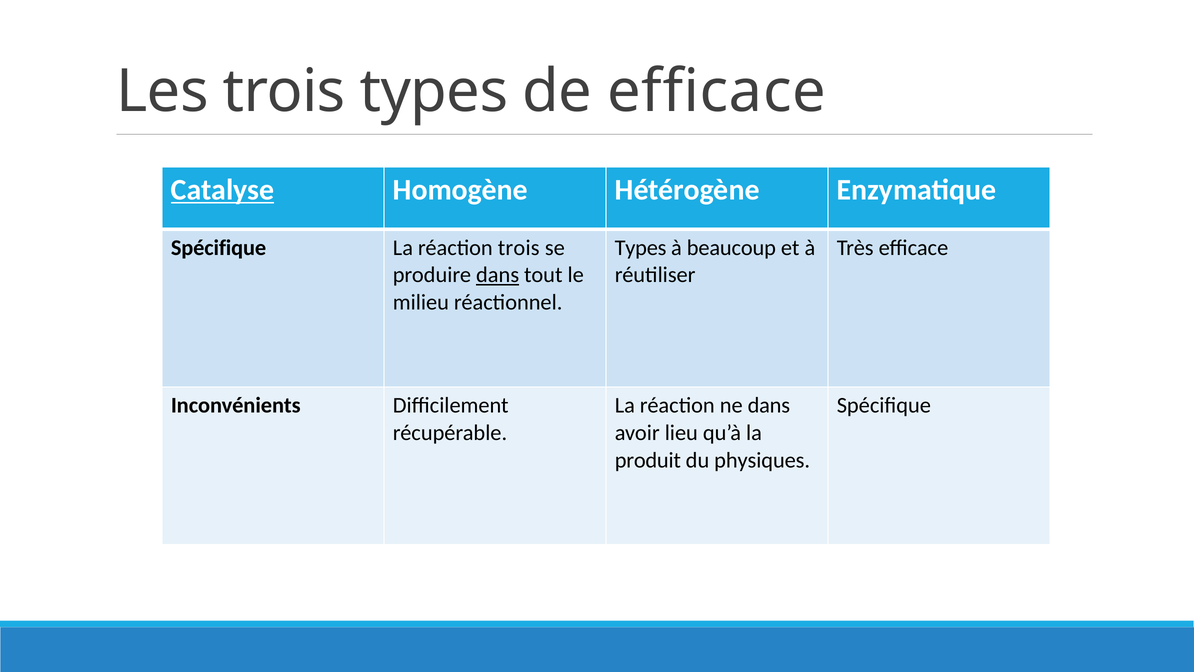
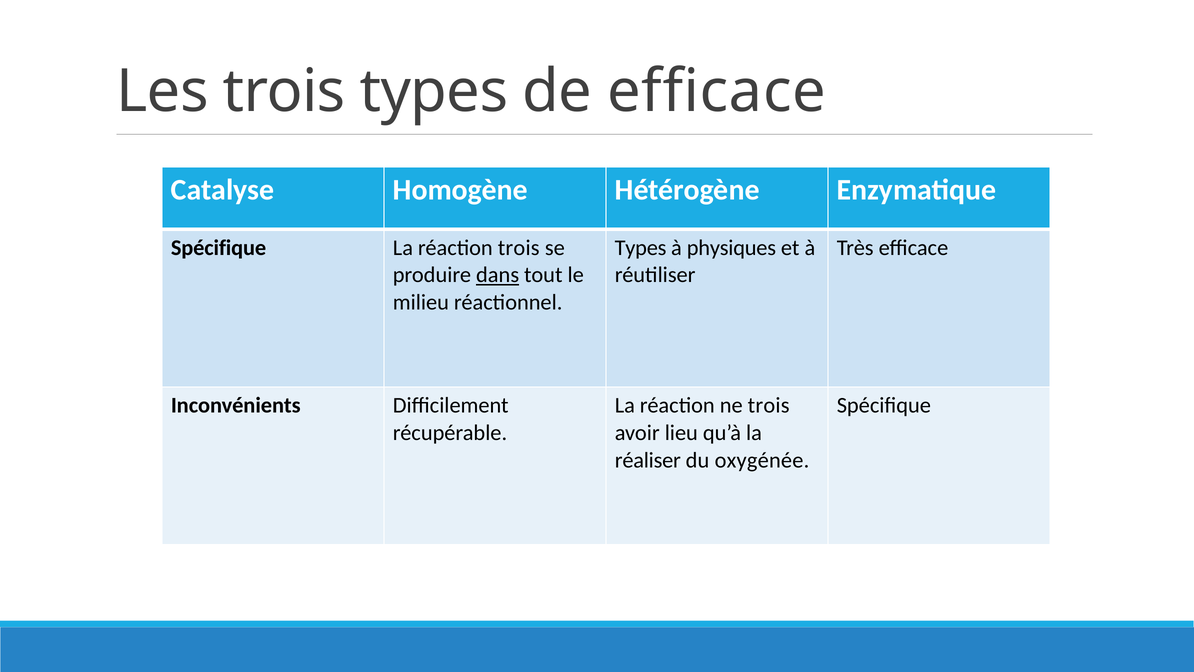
Catalyse underline: present -> none (223, 190)
beaucoup: beaucoup -> physiques (731, 248)
ne dans: dans -> trois (769, 405)
produit: produit -> réaliser (648, 460)
physiques: physiques -> oxygénée (762, 460)
